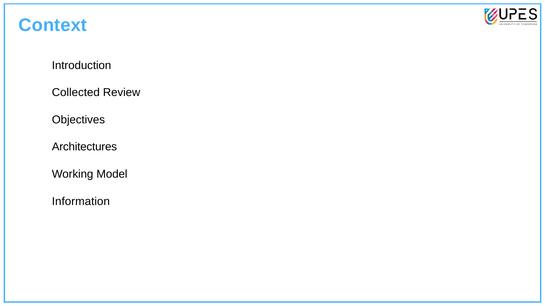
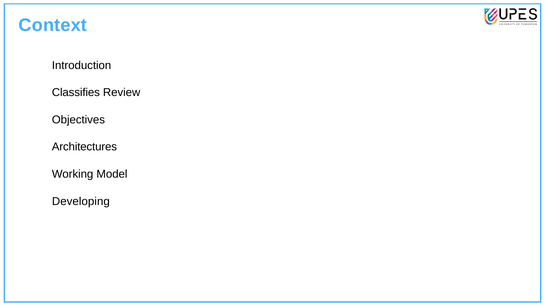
Collected: Collected -> Classifies (76, 93)
Information: Information -> Developing (81, 202)
